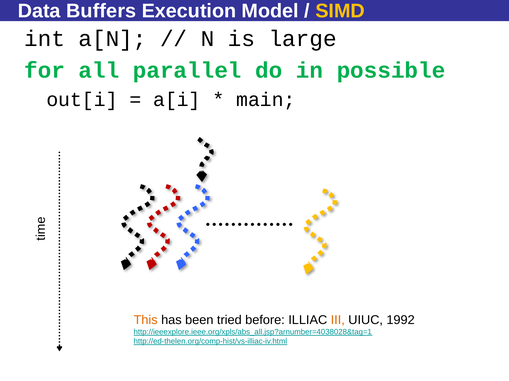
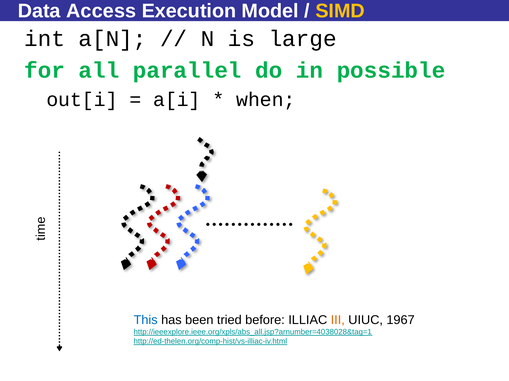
Buffers: Buffers -> Access (101, 11)
main: main -> when (266, 100)
This colour: orange -> blue (146, 321)
1992: 1992 -> 1967 (401, 321)
